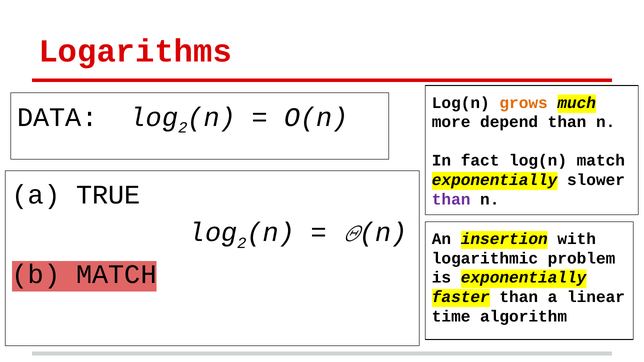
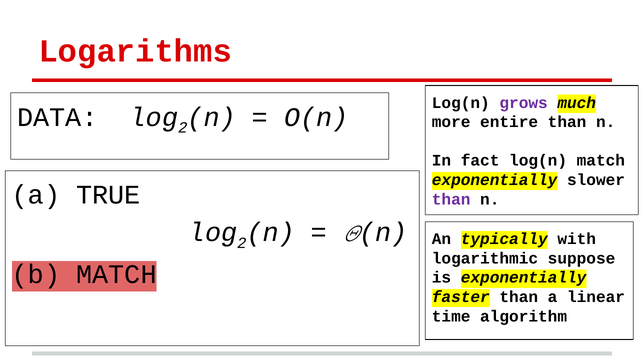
grows colour: orange -> purple (524, 103)
depend: depend -> entire (509, 122)
insertion: insertion -> typically (504, 239)
problem: problem -> suppose (582, 258)
